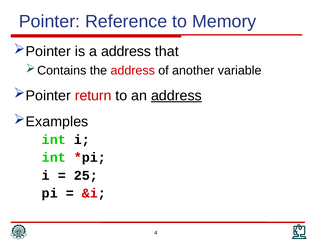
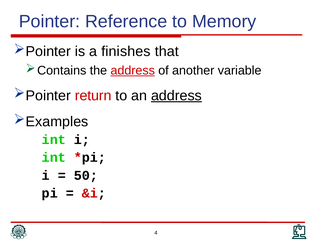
a address: address -> finishes (126, 51)
address underline: none -> present (133, 70)
25: 25 -> 50 (86, 175)
